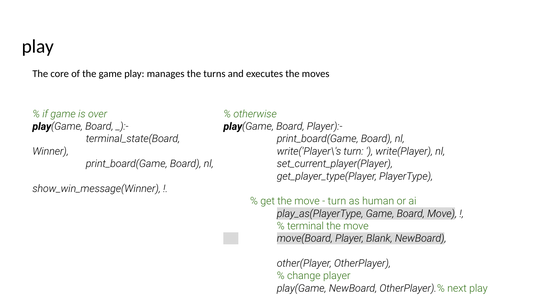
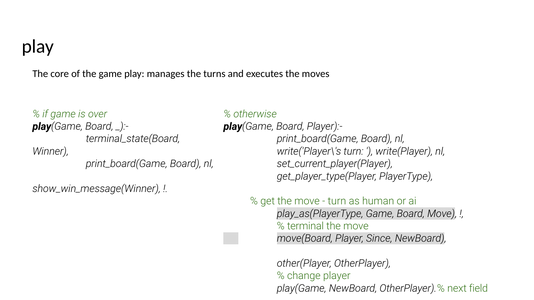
Blank: Blank -> Since (379, 239)
next play: play -> field (478, 289)
